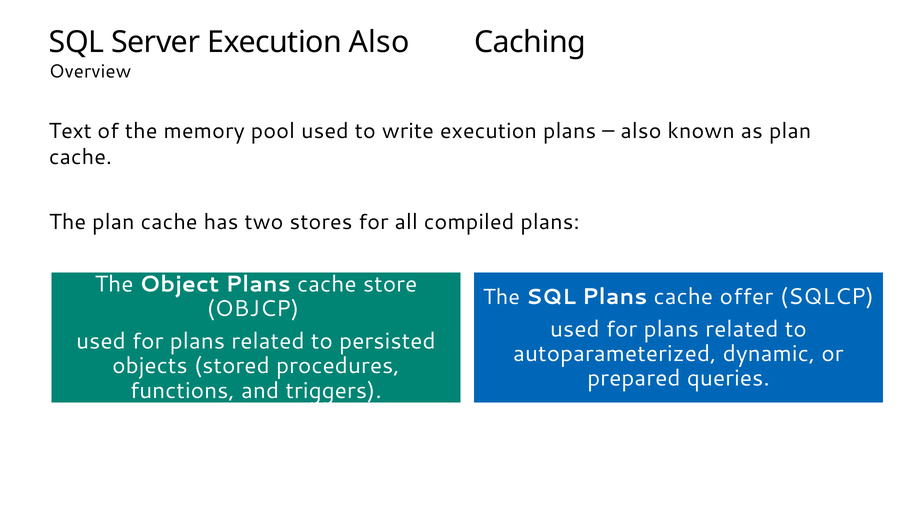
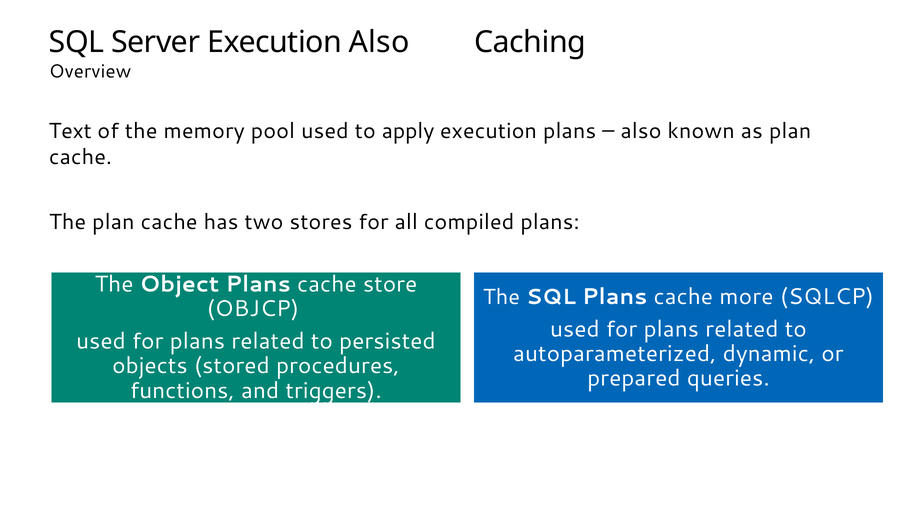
write: write -> apply (408, 131)
offer: offer -> more (746, 297)
